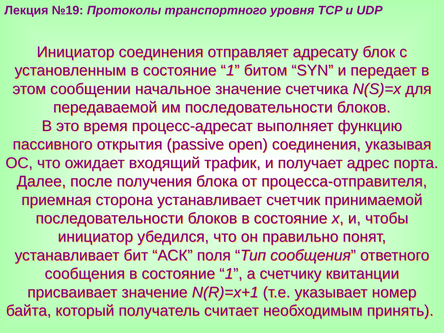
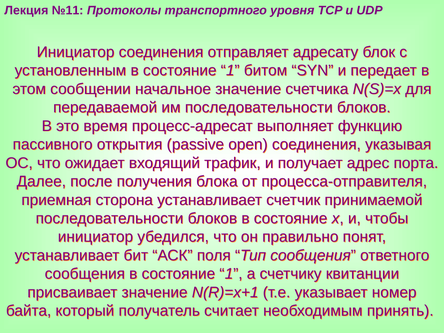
№19: №19 -> №11 (68, 10)
